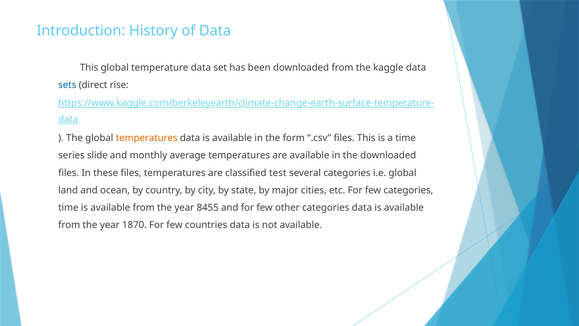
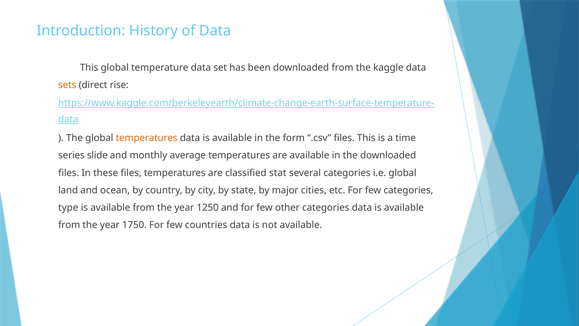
sets colour: blue -> orange (67, 85)
test: test -> stat (278, 173)
time: time -> type (68, 207)
8455: 8455 -> 1250 (208, 207)
1870: 1870 -> 1750 (134, 225)
